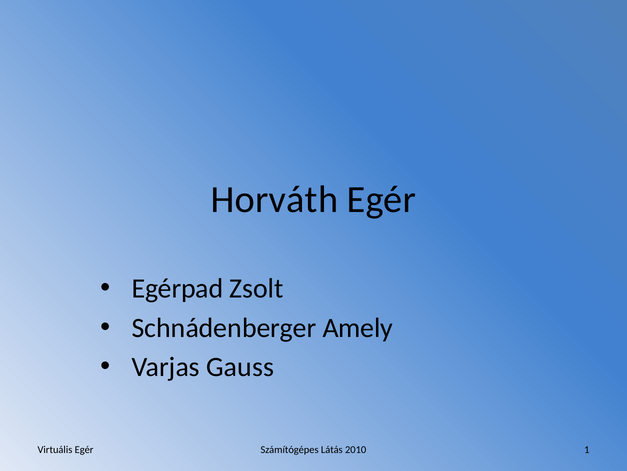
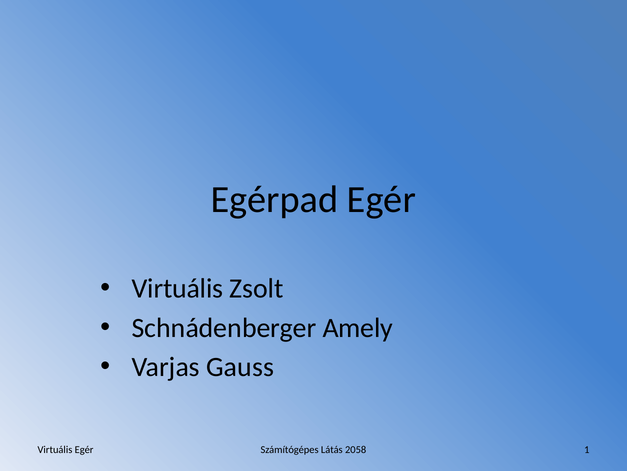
Horváth: Horváth -> Egérpad (275, 199)
Egérpad: Egérpad -> Virtuális (177, 288)
2010: 2010 -> 2058 (356, 449)
